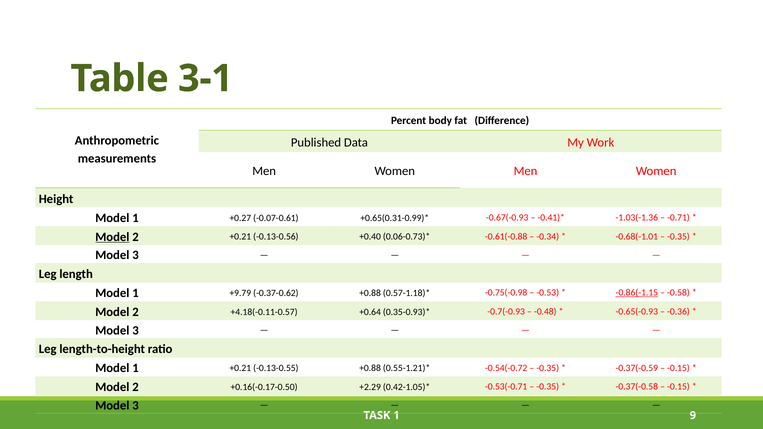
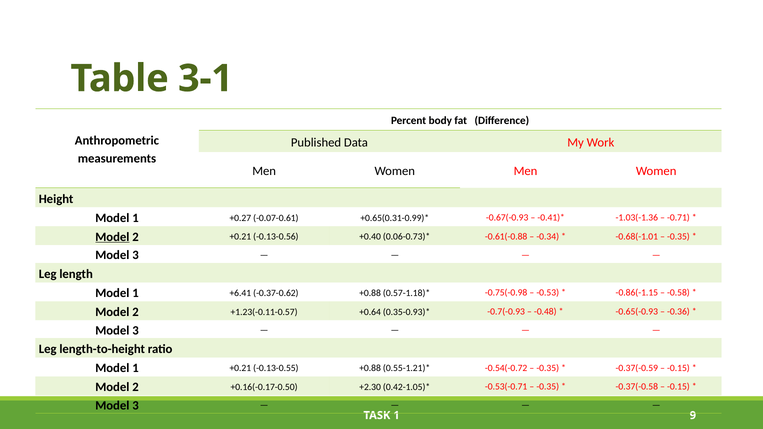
+9.79: +9.79 -> +6.41 (240, 293)
-0.86(-1.15 underline: present -> none (637, 293)
+4.18(-0.11-0.57: +4.18(-0.11-0.57 -> +1.23(-0.11-0.57 (264, 312)
+2.29: +2.29 -> +2.30 (370, 387)
